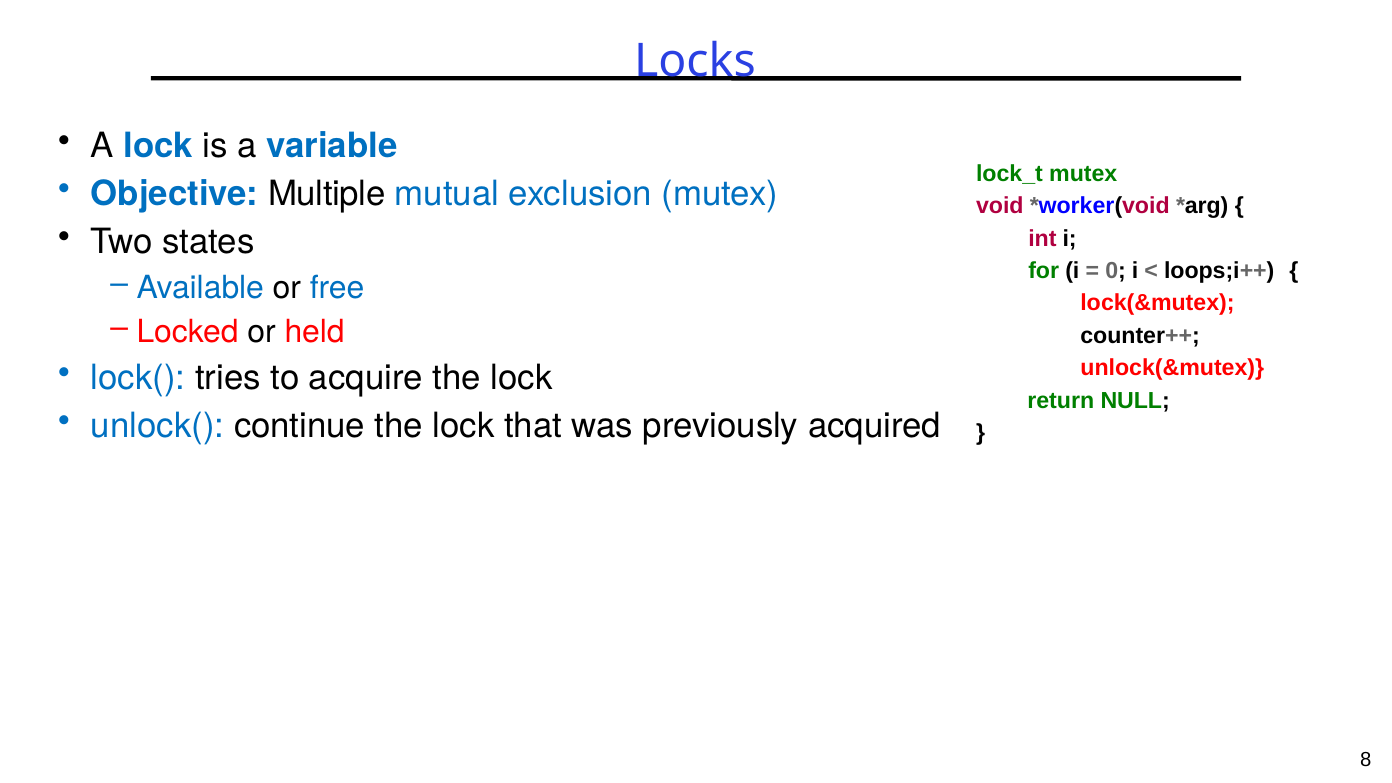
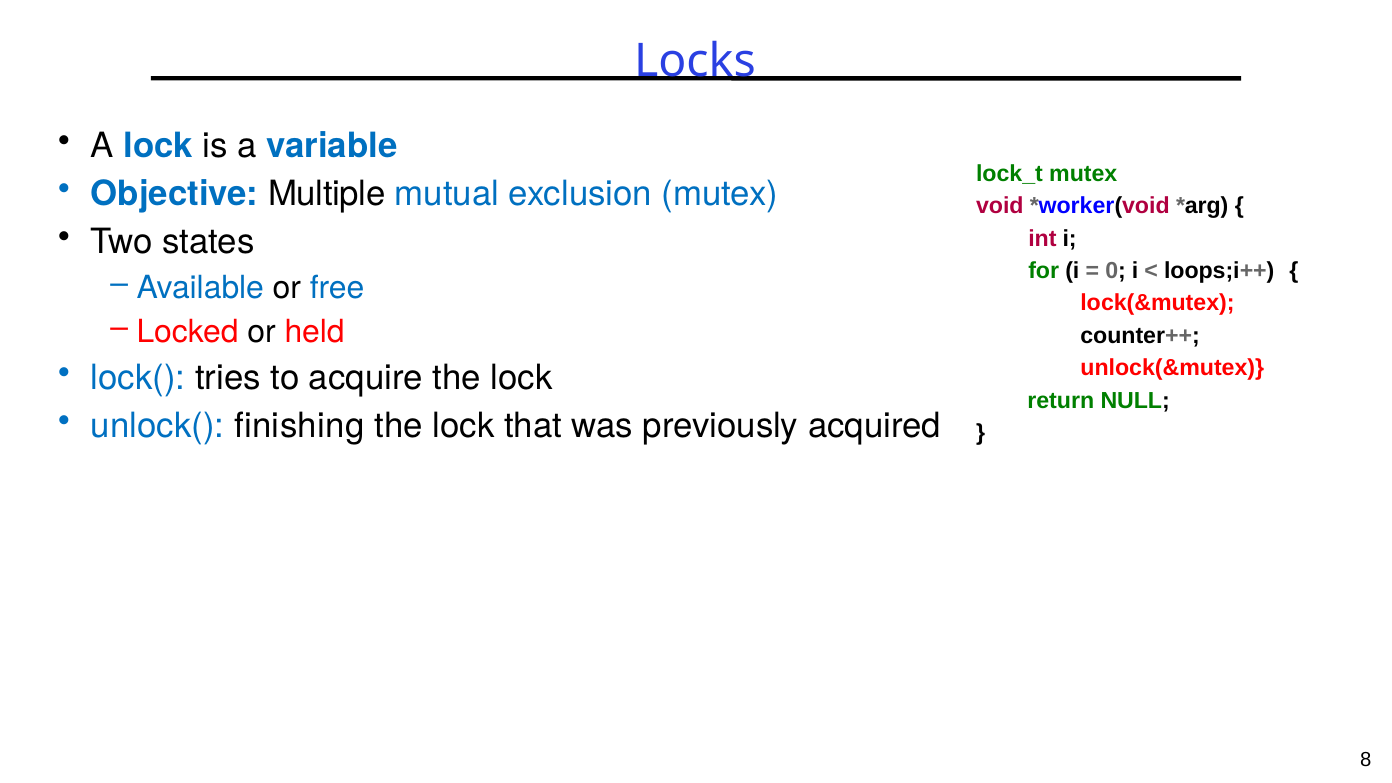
continue: continue -> finishing (299, 426)
